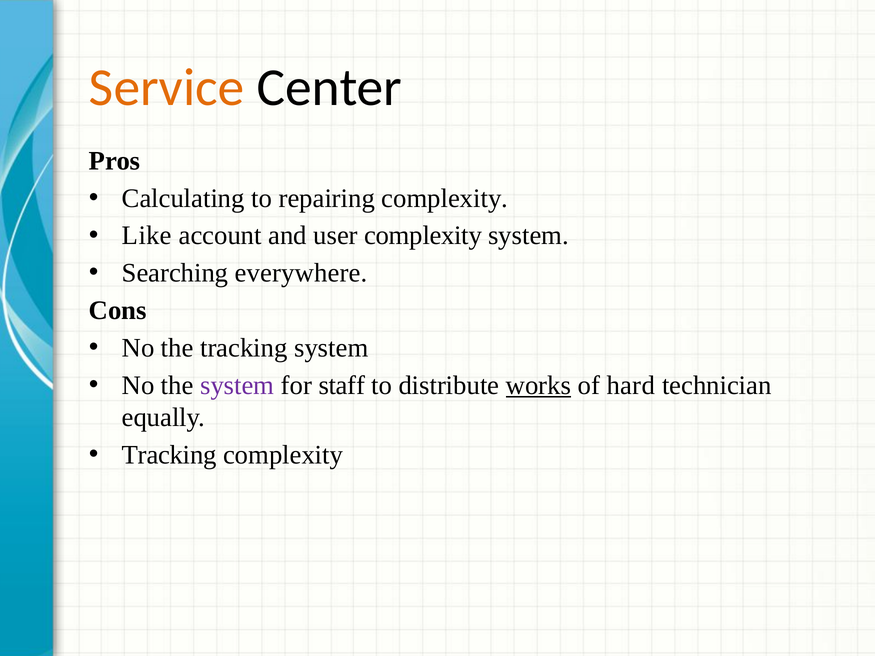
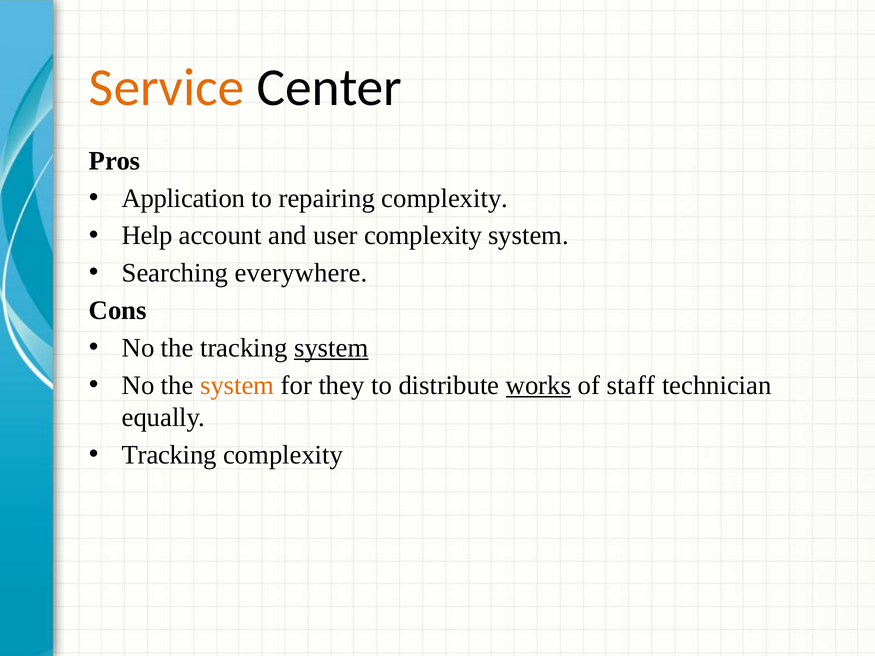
Calculating: Calculating -> Application (183, 198)
Like: Like -> Help (147, 236)
system underline: none -> present (331, 348)
system colour: purple -> orange (237, 385)
staff: staff -> they (342, 385)
hard: hard -> staff (631, 385)
